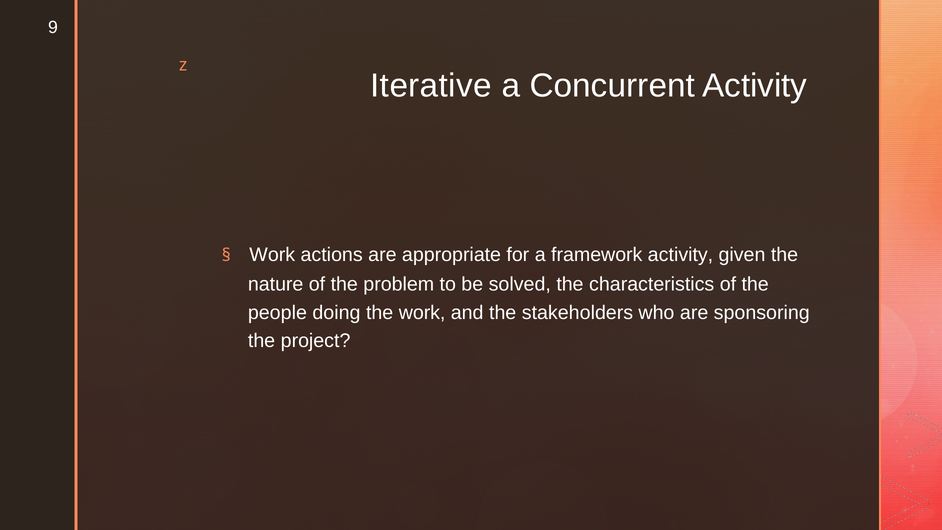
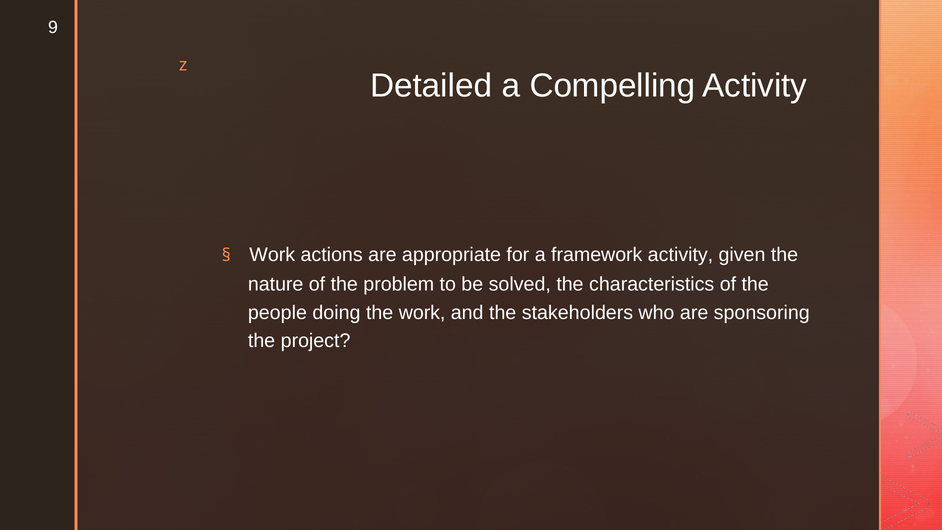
Iterative: Iterative -> Detailed (431, 86)
Concurrent: Concurrent -> Compelling (612, 86)
